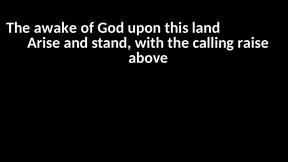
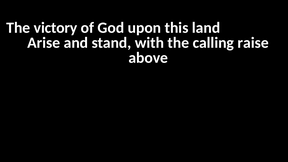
awake: awake -> victory (56, 28)
